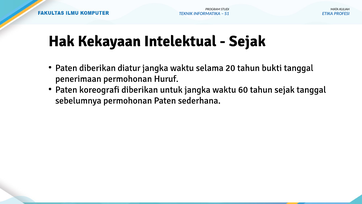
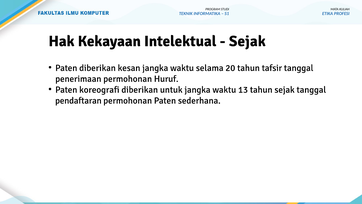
diatur: diatur -> kesan (129, 68)
bukti: bukti -> tafsir (272, 68)
60: 60 -> 13 (243, 90)
sebelumnya: sebelumnya -> pendaftaran (78, 100)
